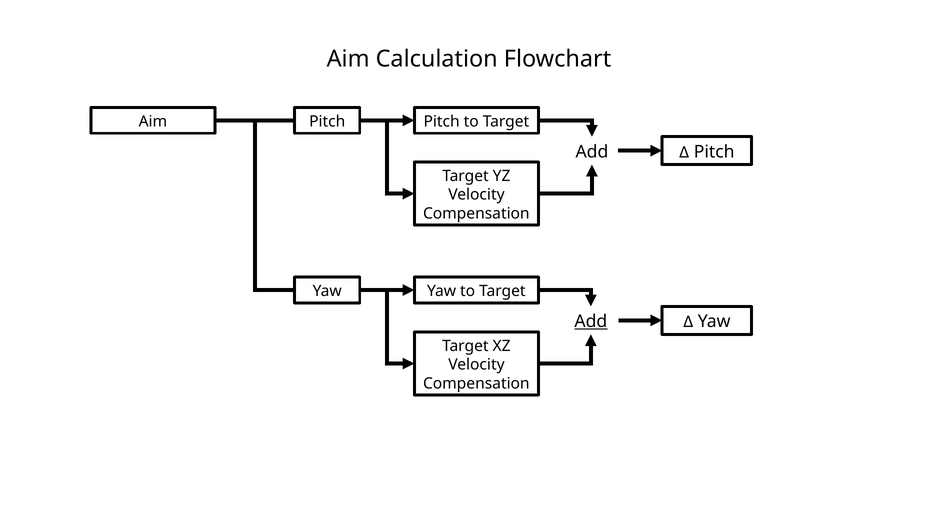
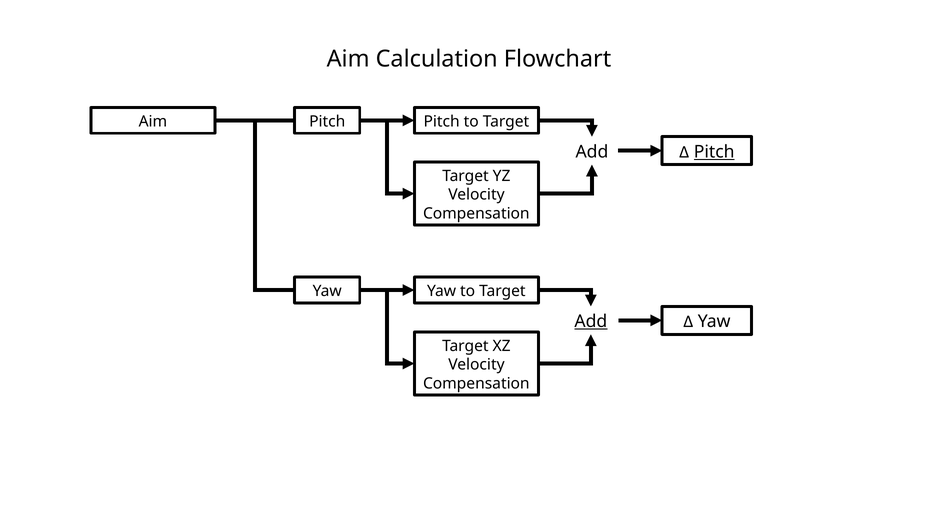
Pitch underline: none -> present (714, 152)
